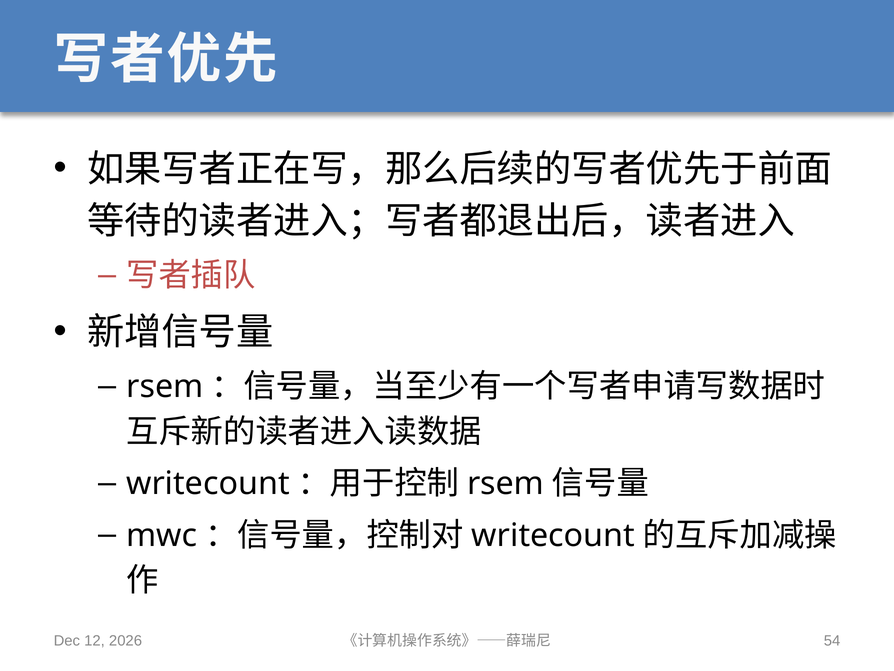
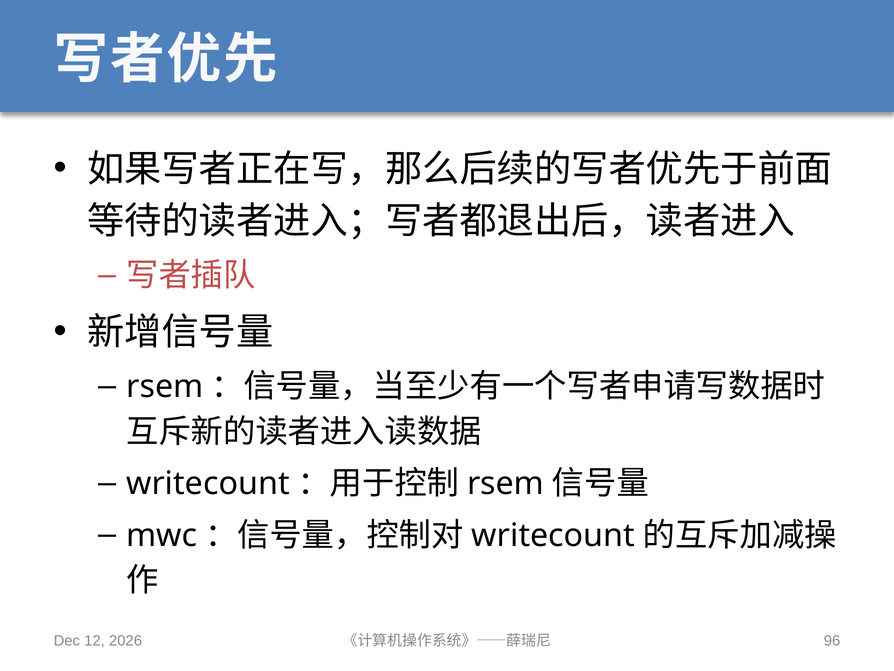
54: 54 -> 96 (832, 640)
